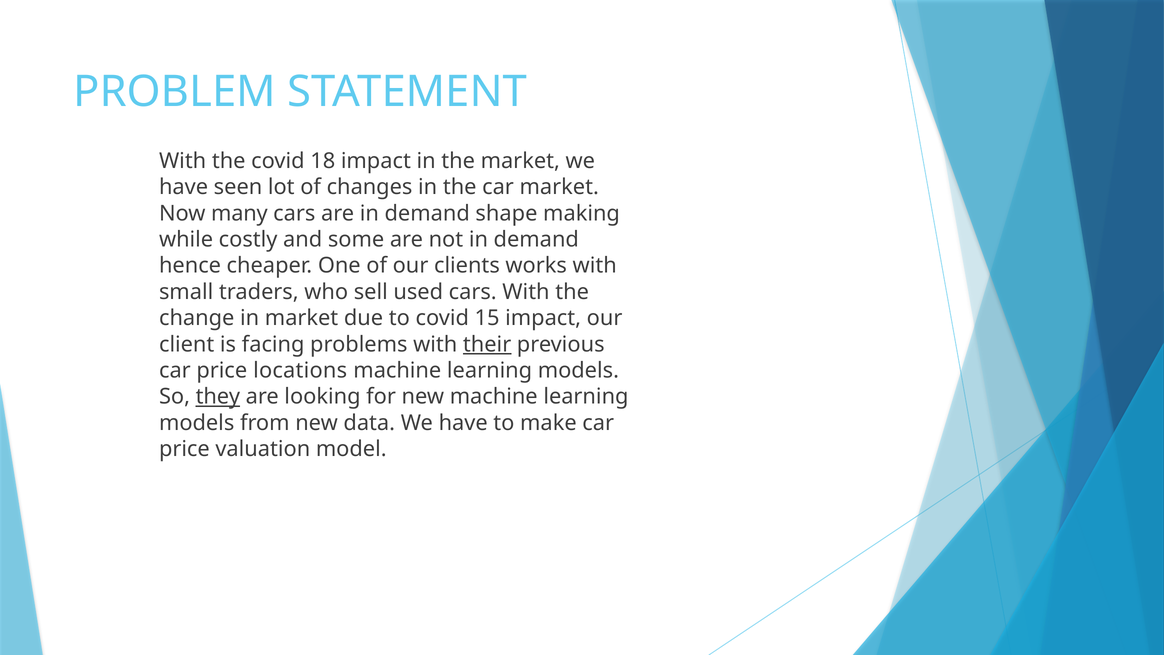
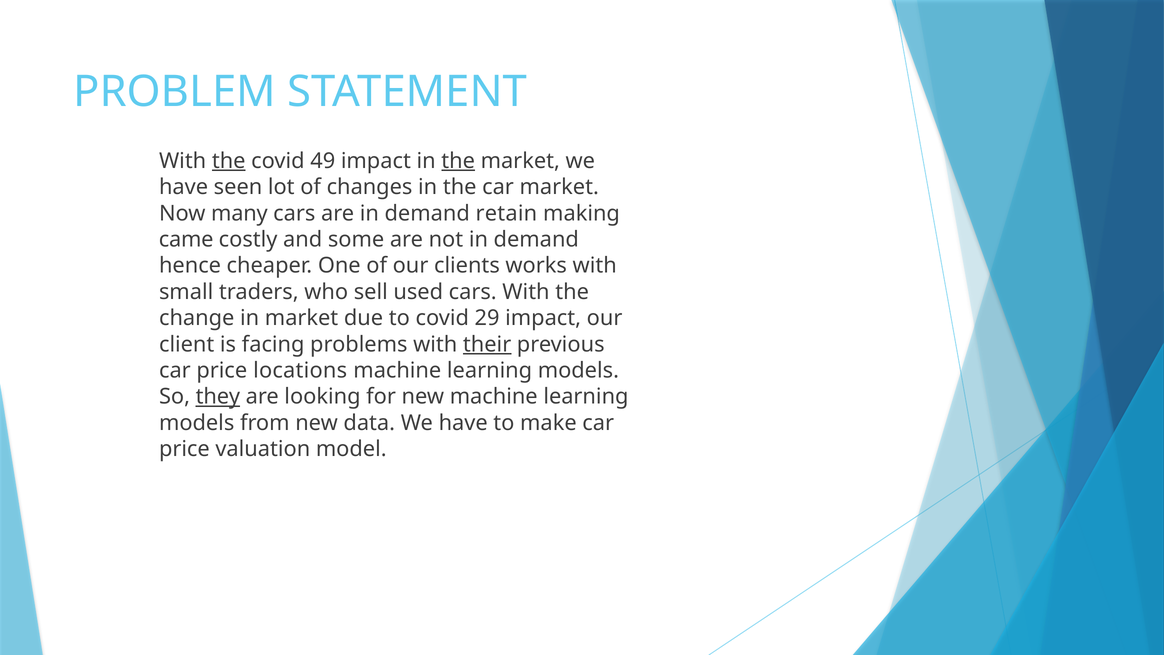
the underline: none -> present (229, 161)
18: 18 -> 49 (323, 161)
the underline: none -> present (458, 161)
shape: shape -> retain (506, 213)
while: while -> came (186, 239)
15: 15 -> 29 (487, 318)
